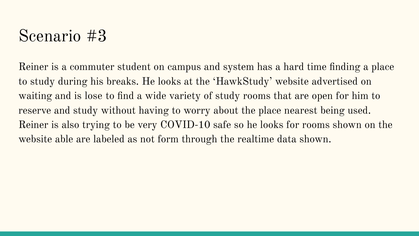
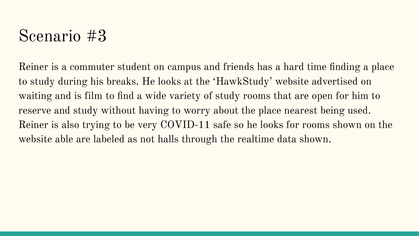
system: system -> friends (239, 67)
lose: lose -> film (94, 96)
COVID-10: COVID-10 -> COVID-11 (185, 125)
form: form -> halls (168, 139)
